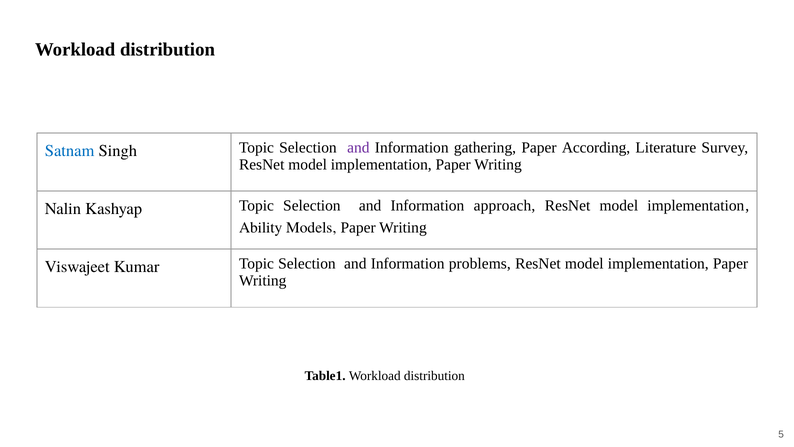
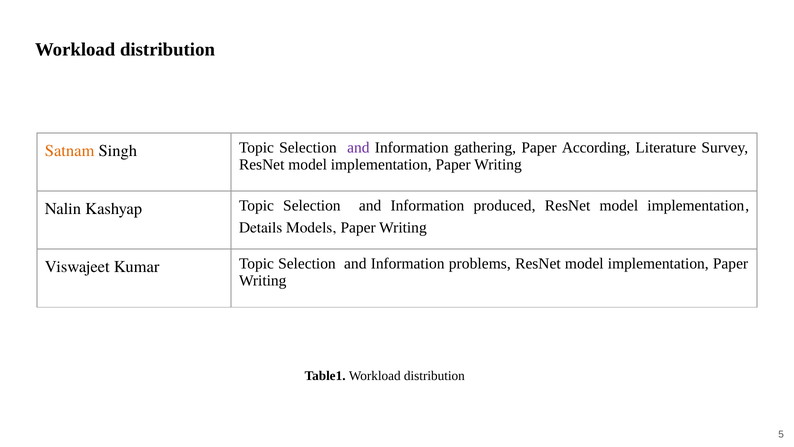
Satnam colour: blue -> orange (70, 151)
approach: approach -> produced (505, 205)
Ability: Ability -> Details (261, 227)
